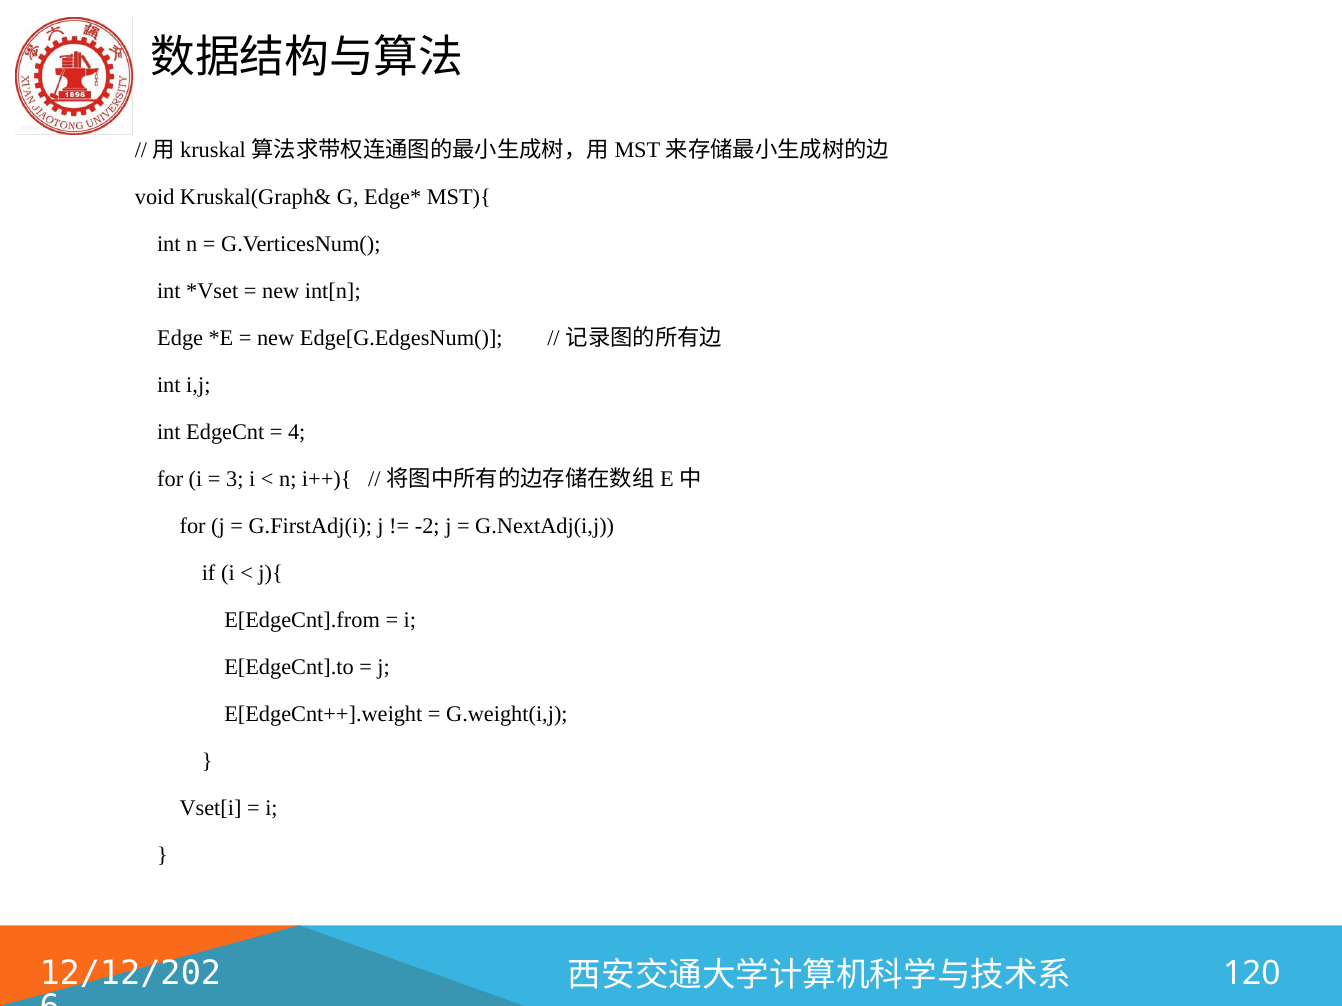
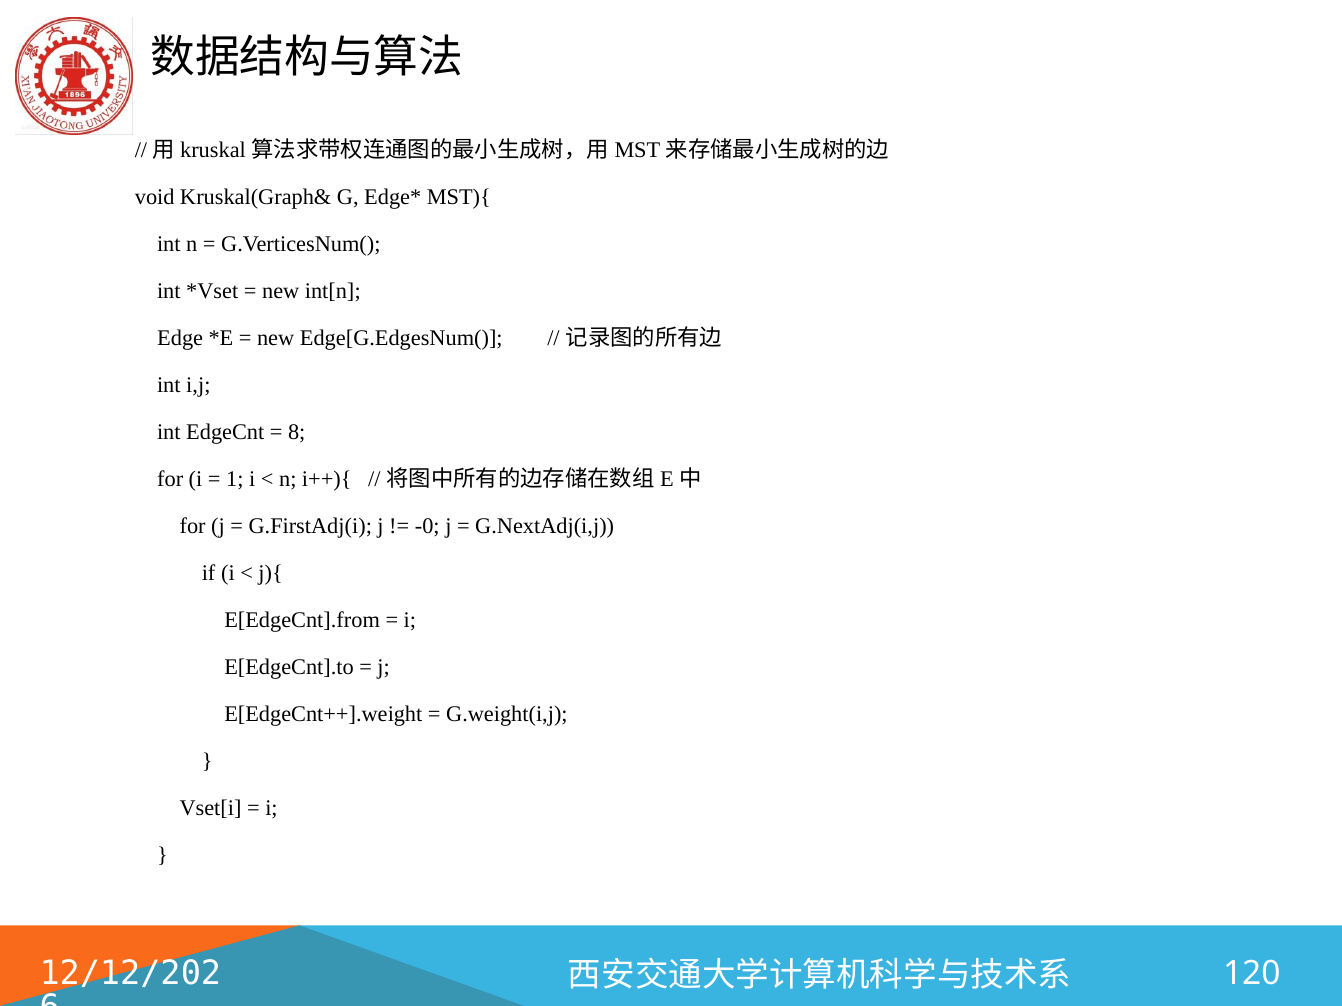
4: 4 -> 8 (297, 432)
3: 3 -> 1 (235, 479)
-2: -2 -> -0 (427, 526)
